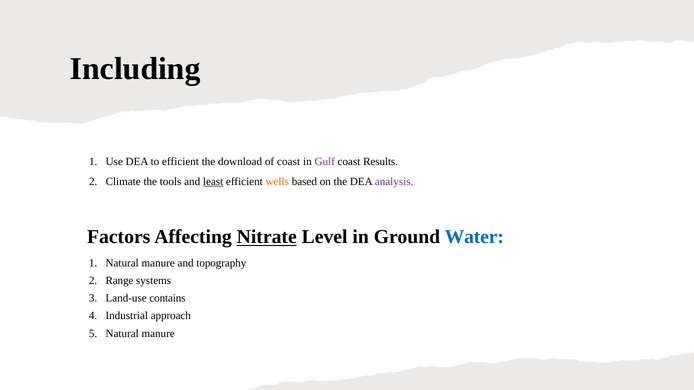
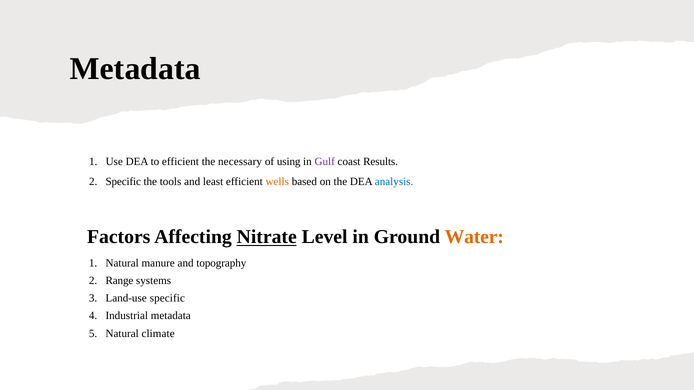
Including: Including -> Metadata (135, 69)
download: download -> necessary (240, 162)
of coast: coast -> using (289, 162)
Climate: Climate -> Specific (123, 182)
least underline: present -> none (213, 182)
analysis colour: purple -> blue (394, 182)
Water colour: blue -> orange (474, 237)
Land-use contains: contains -> specific (167, 298)
Industrial approach: approach -> metadata (171, 316)
manure: manure -> climate (158, 334)
